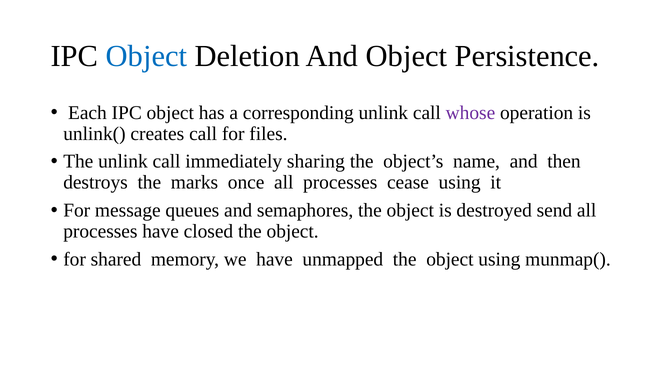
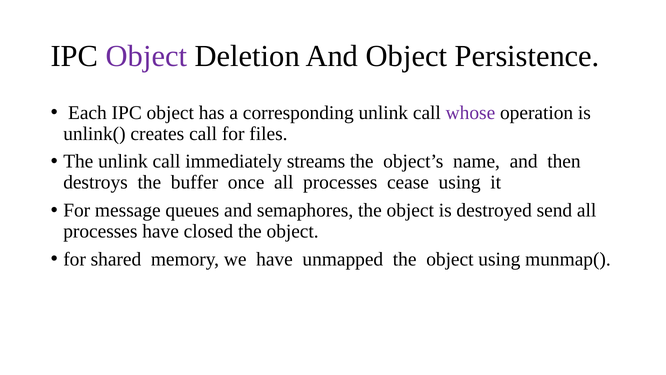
Object colour: blue -> purple (146, 56)
sharing: sharing -> streams (316, 161)
marks: marks -> buffer (194, 182)
